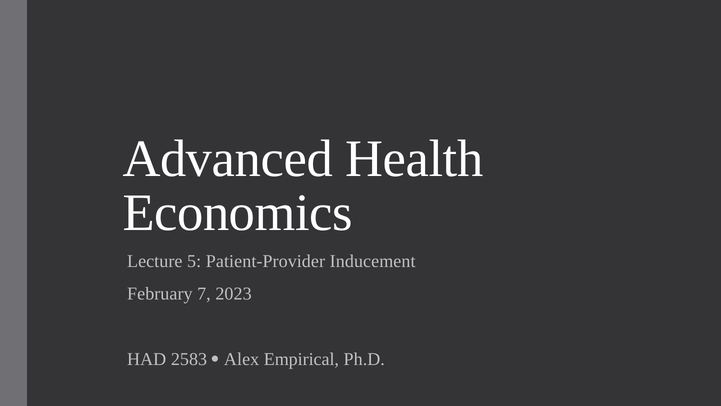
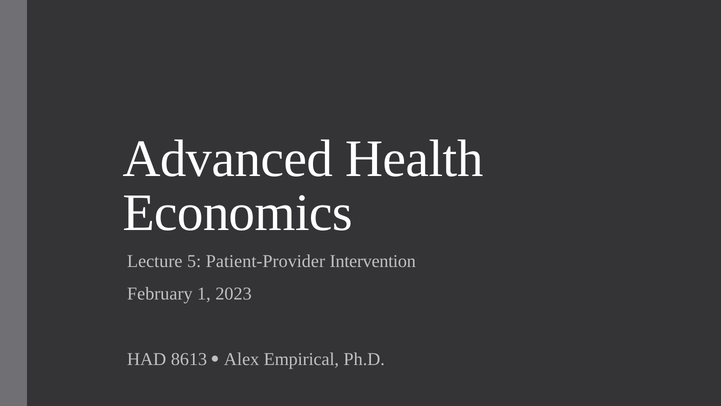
Inducement: Inducement -> Intervention (373, 261)
7: 7 -> 1 (204, 294)
2583: 2583 -> 8613 (189, 359)
